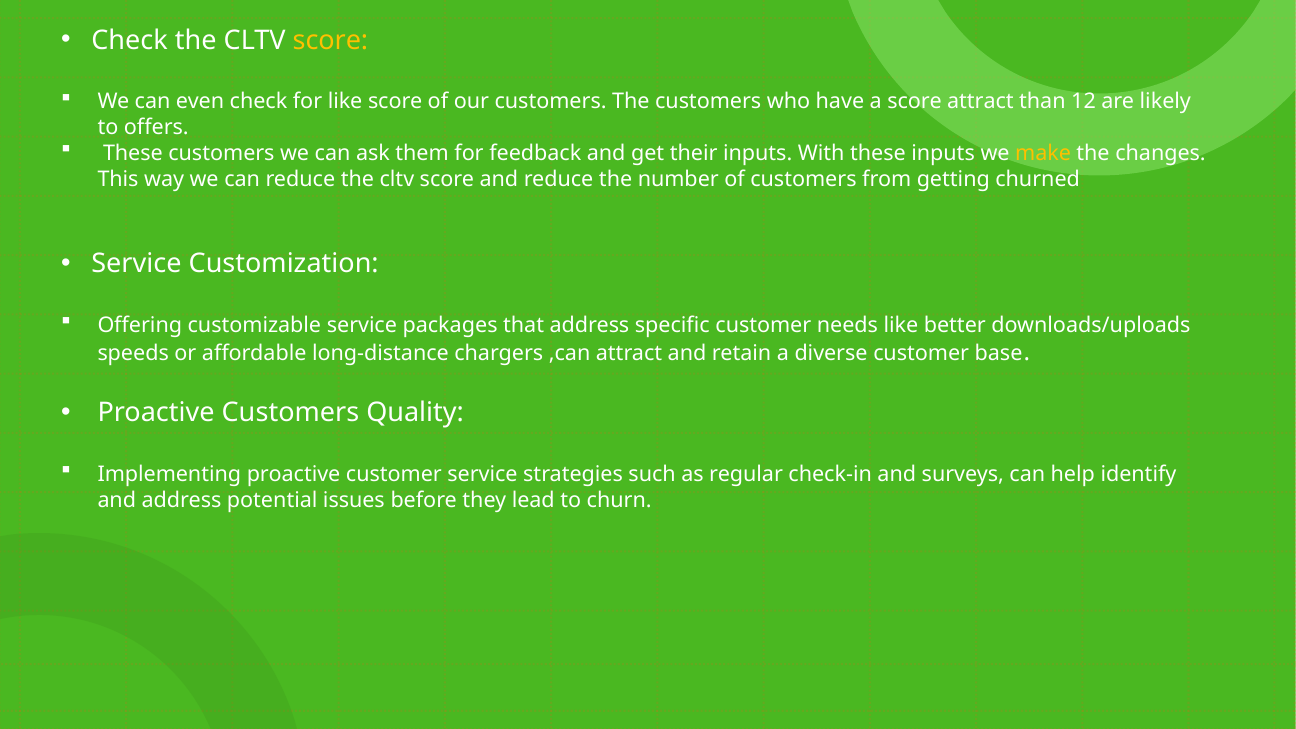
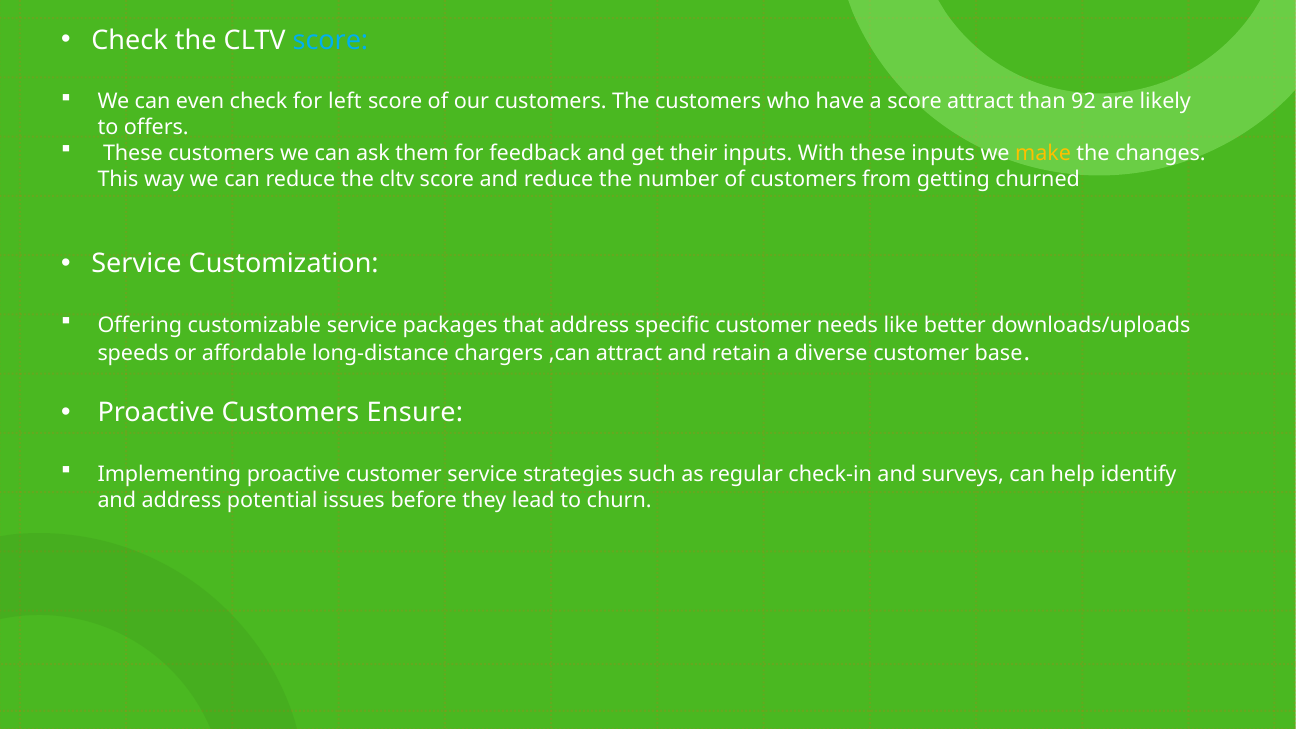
score colour: yellow -> light blue (330, 40)
for like: like -> left (345, 102)
12: 12 -> 92 (1084, 102)
Quality: Quality -> Ensure (415, 413)
